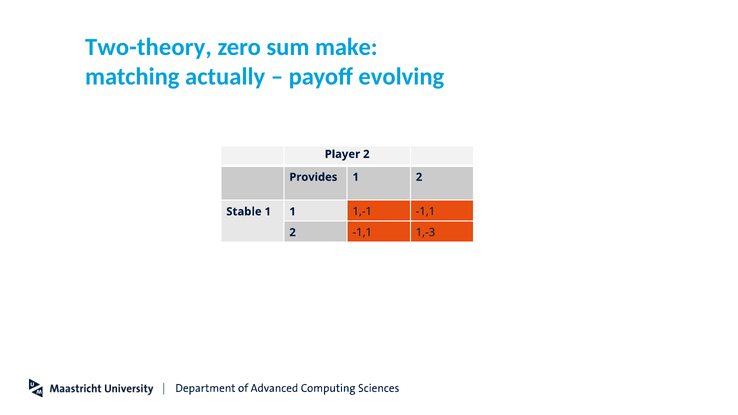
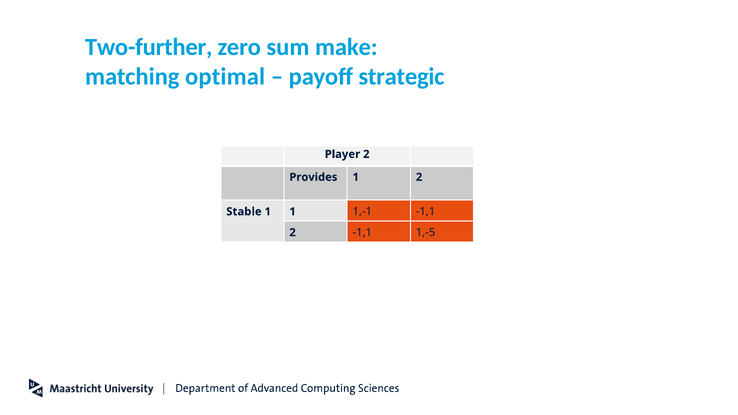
Two-theory: Two-theory -> Two-further (149, 47)
actually: actually -> optimal (225, 76)
evolving: evolving -> strategic (401, 76)
1,-3: 1,-3 -> 1,-5 (426, 233)
